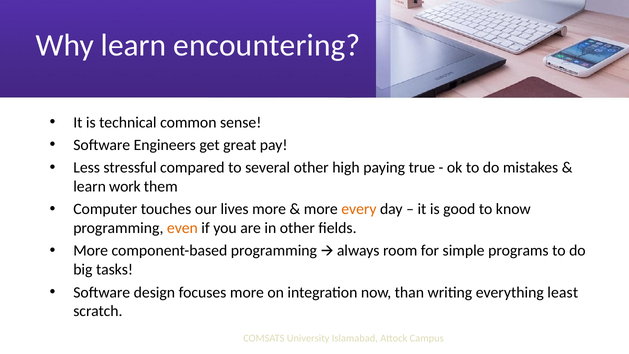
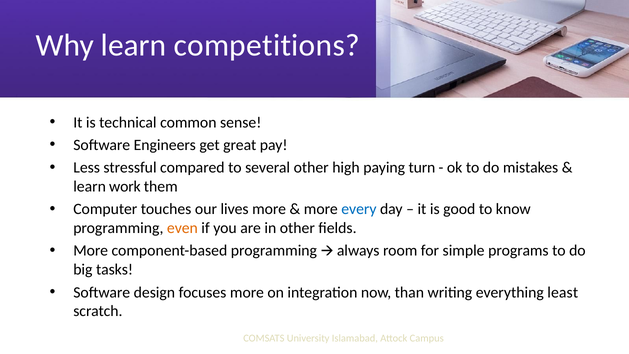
encountering: encountering -> competitions (267, 45)
true: true -> turn (422, 168)
every colour: orange -> blue (359, 209)
